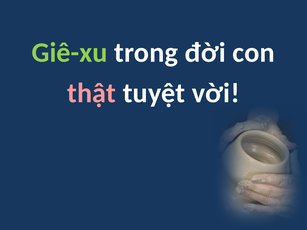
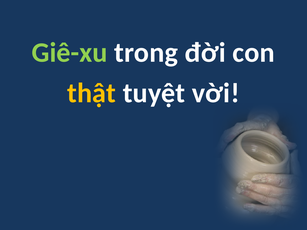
thật colour: pink -> yellow (92, 93)
